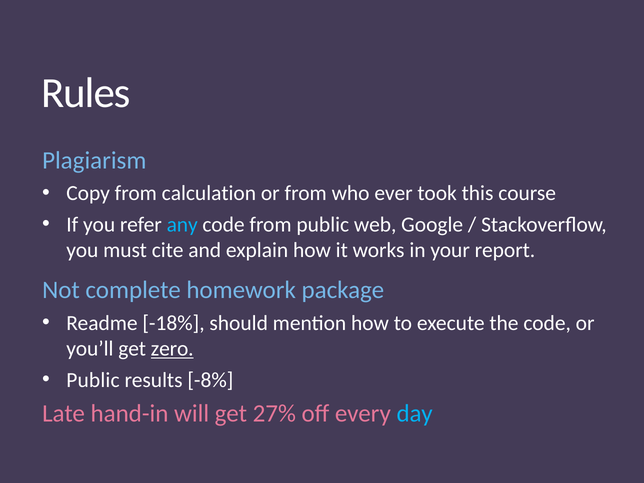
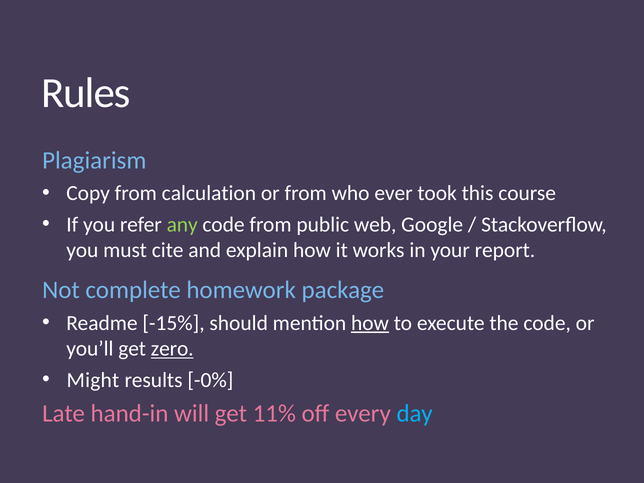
any colour: light blue -> light green (182, 225)
-18%: -18% -> -15% (174, 323)
how underline: none -> present (370, 323)
Public: Public -> Might (93, 380)
-8%: -8% -> -0% (210, 380)
27%: 27% -> 11% (274, 413)
